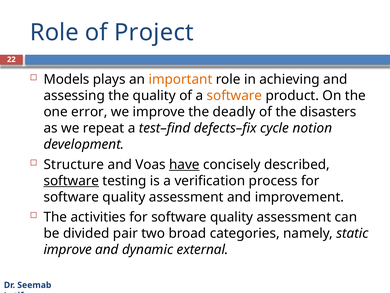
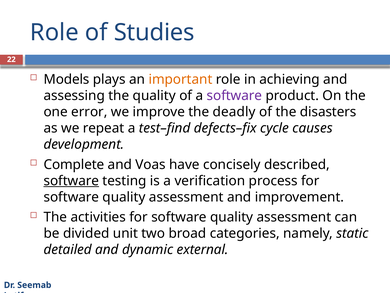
Project: Project -> Studies (154, 33)
software colour: orange -> purple (234, 95)
notion: notion -> causes (313, 128)
Structure: Structure -> Complete (74, 164)
have underline: present -> none (184, 164)
pair: pair -> unit (125, 233)
improve: improve -> detailed (68, 249)
